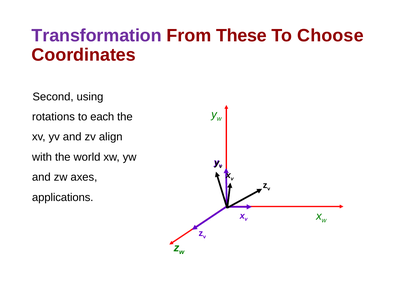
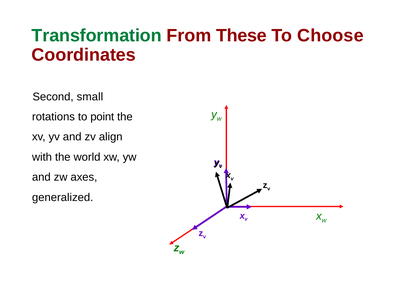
Transformation colour: purple -> green (97, 35)
using: using -> small (90, 96)
each: each -> point (102, 117)
applications: applications -> generalized (63, 197)
